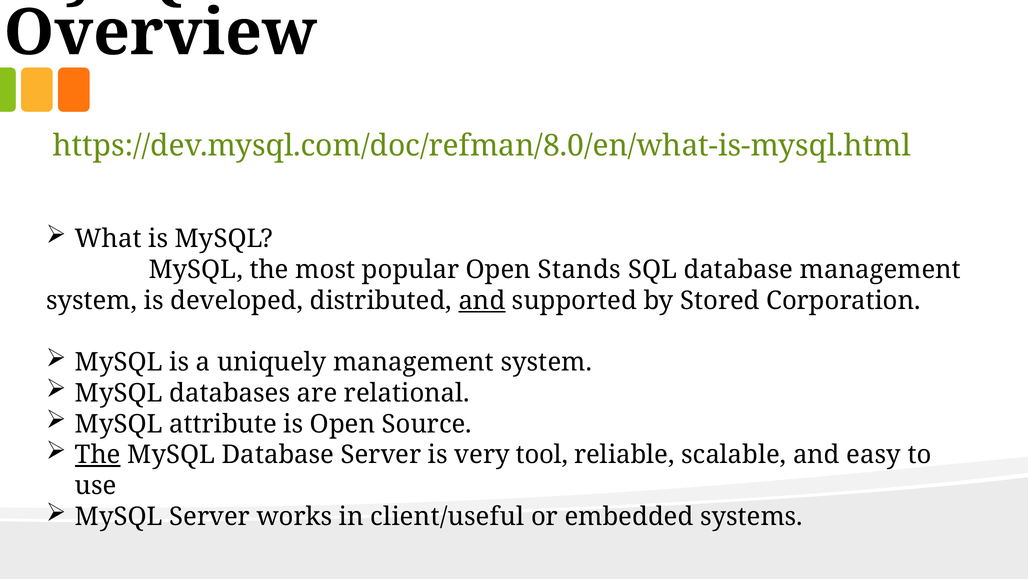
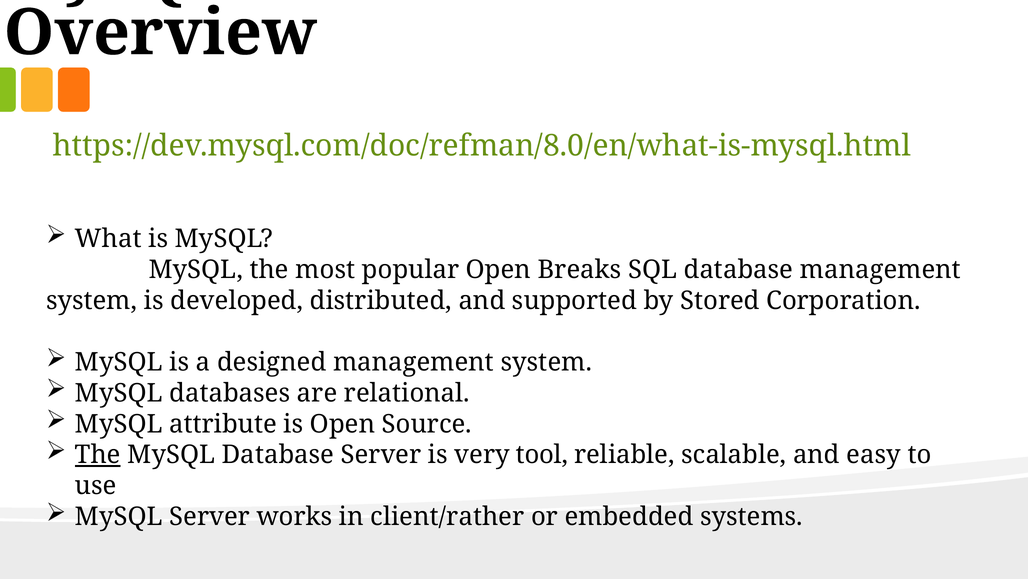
Stands: Stands -> Breaks (580, 269)
and underline: present -> none (482, 300)
uniquely: uniquely -> designed (272, 362)
client/useful: client/useful -> client/rather (447, 516)
